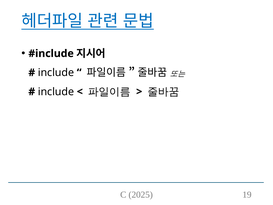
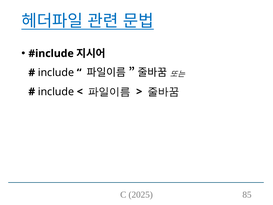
19: 19 -> 85 (247, 194)
